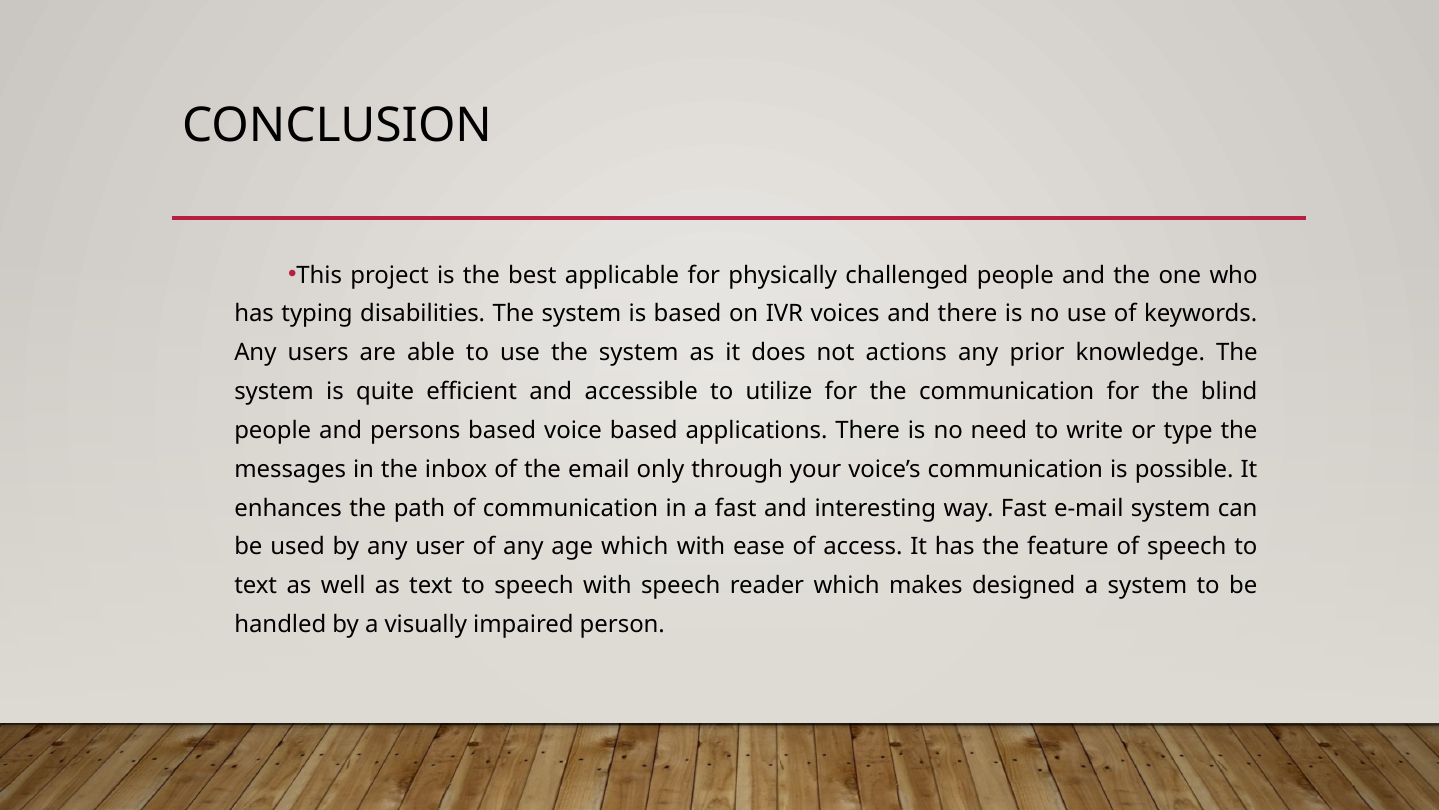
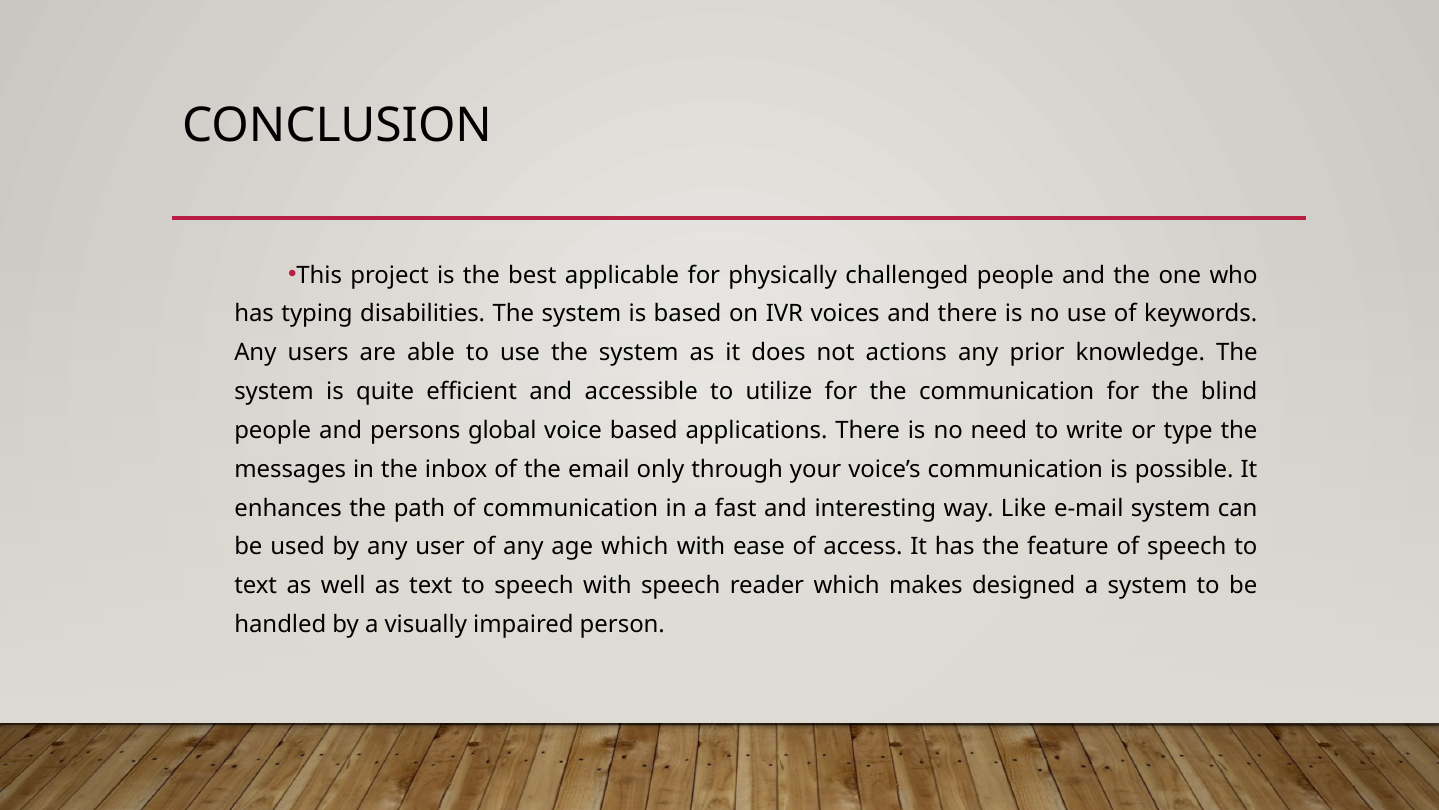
persons based: based -> global (502, 430)
way Fast: Fast -> Like (1024, 508)
